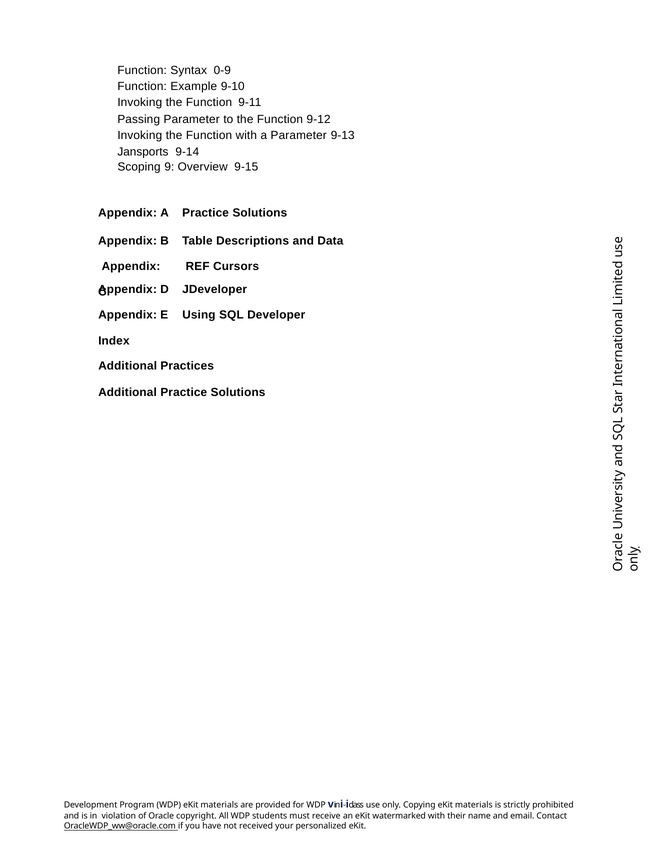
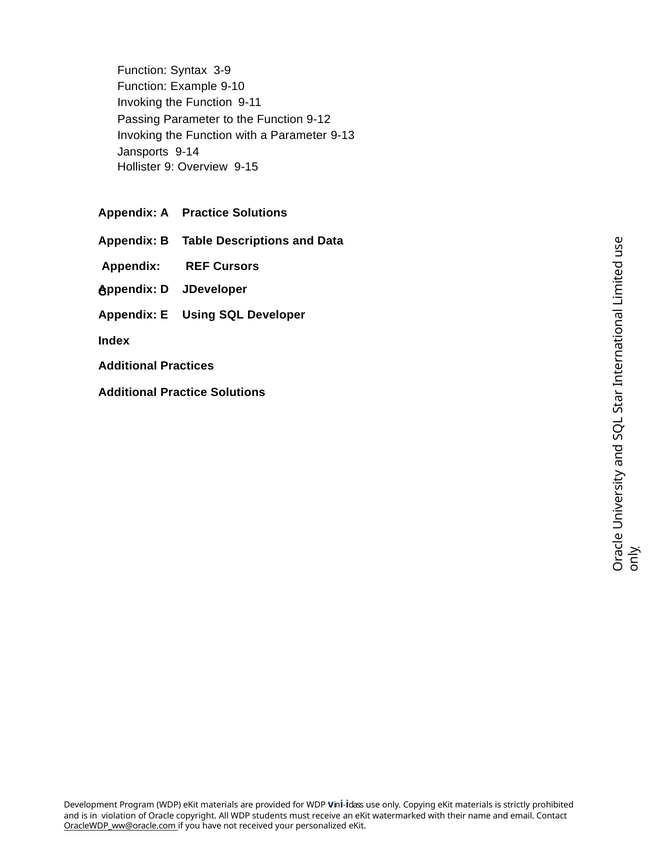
0-9: 0-9 -> 3-9 (222, 70)
Scoping: Scoping -> Hollister (139, 167)
